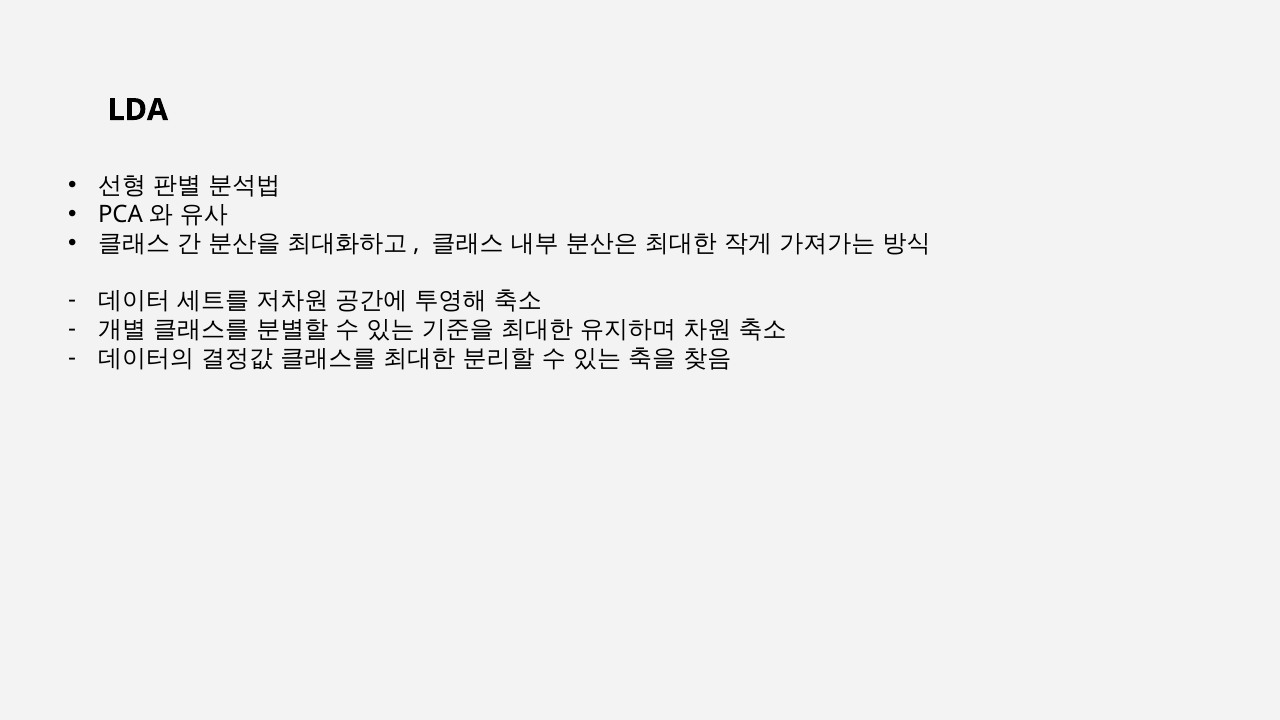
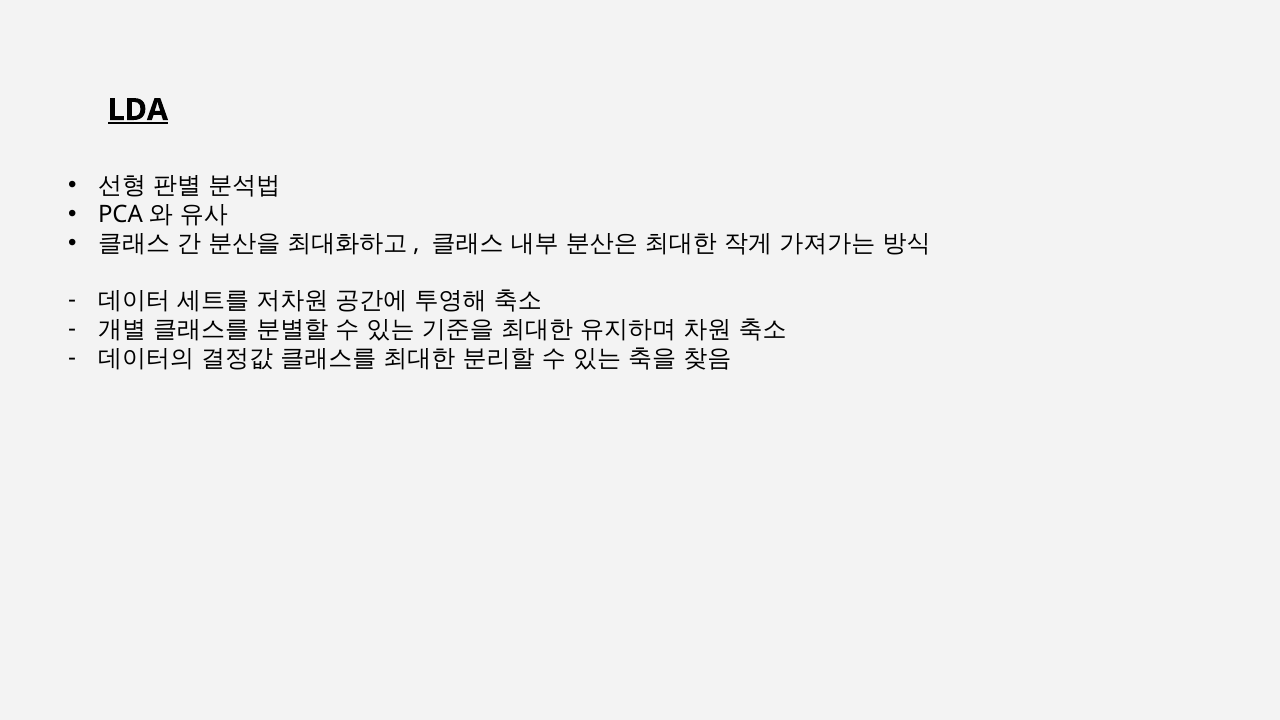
LDA underline: none -> present (138, 110)
